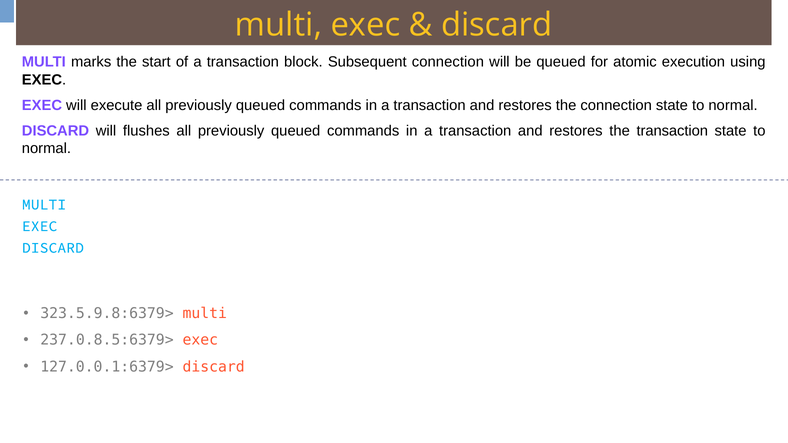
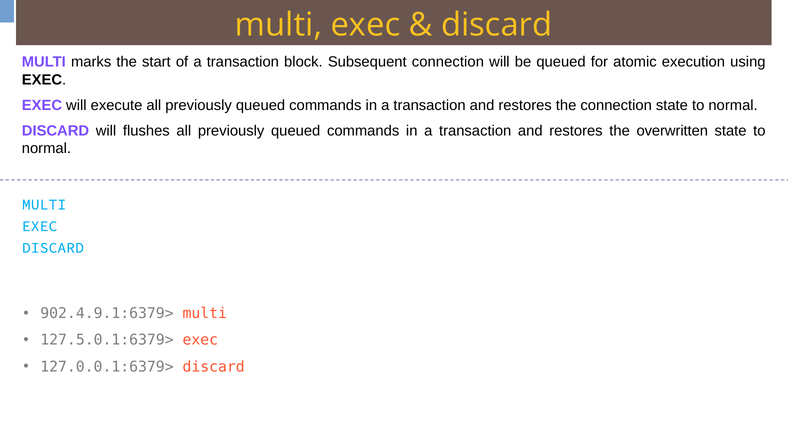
the transaction: transaction -> overwritten (672, 131)
323.5.9.8:6379>: 323.5.9.8:6379> -> 902.4.9.1:6379> (107, 314)
237.0.8.5:6379>: 237.0.8.5:6379> -> 127.5.0.1:6379> (107, 340)
